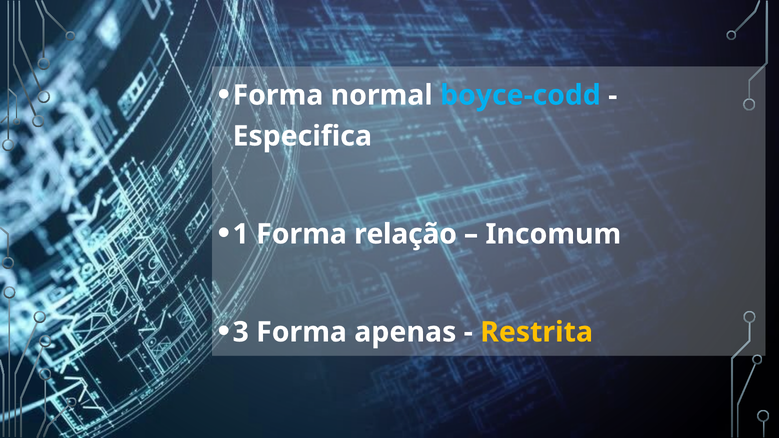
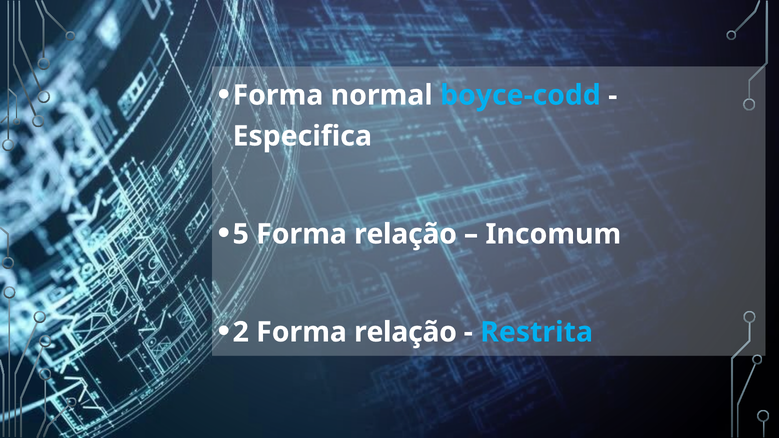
1: 1 -> 5 (241, 234)
3: 3 -> 2 (241, 332)
apenas: apenas -> relação (405, 332)
Restrita colour: yellow -> light blue (537, 332)
